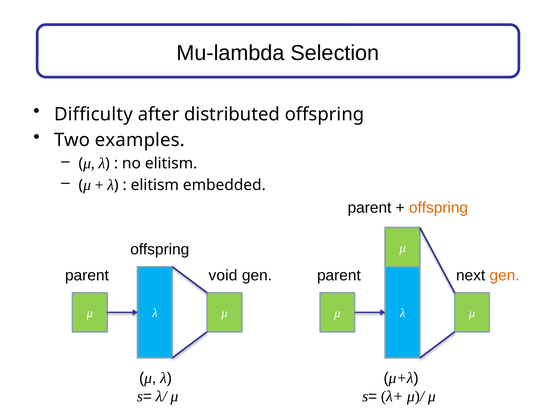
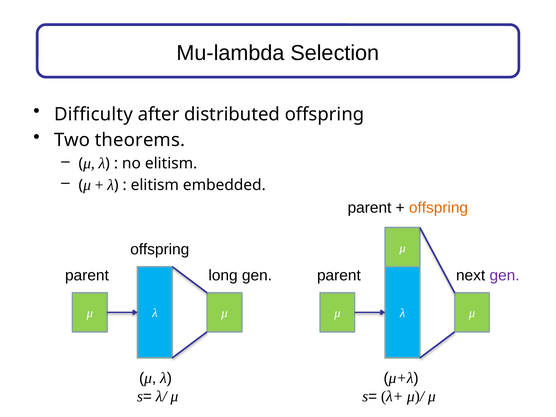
examples: examples -> theorems (140, 140)
void: void -> long (223, 275)
gen colour: orange -> purple (505, 275)
